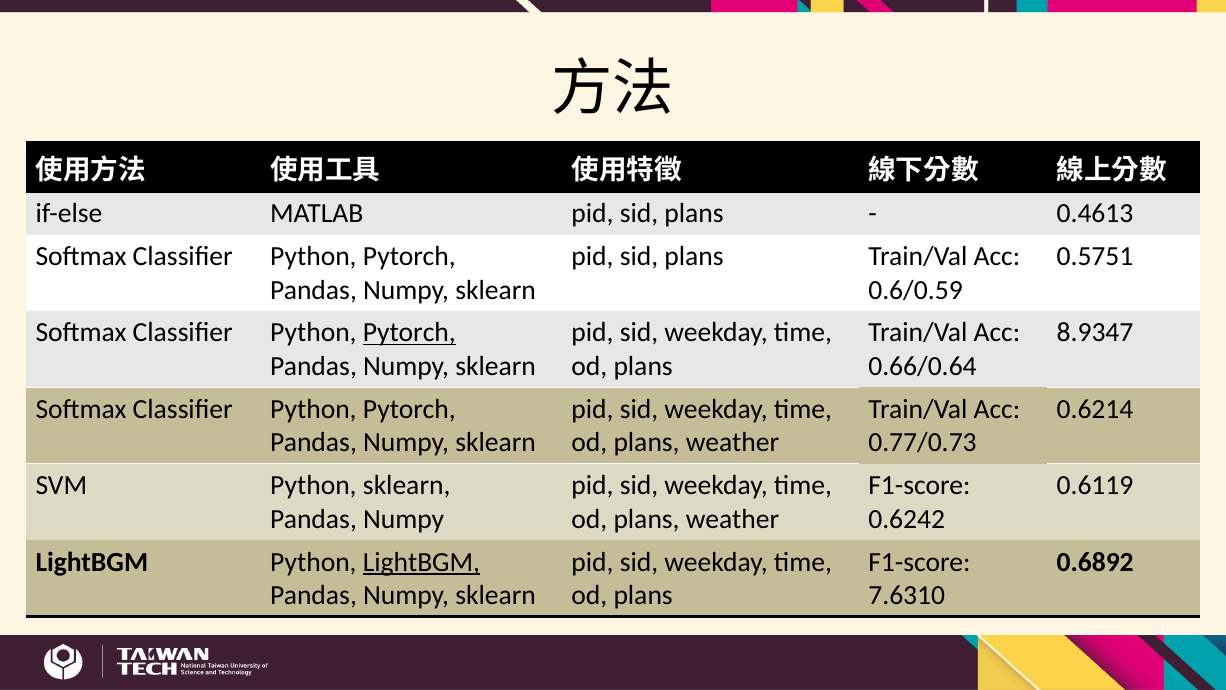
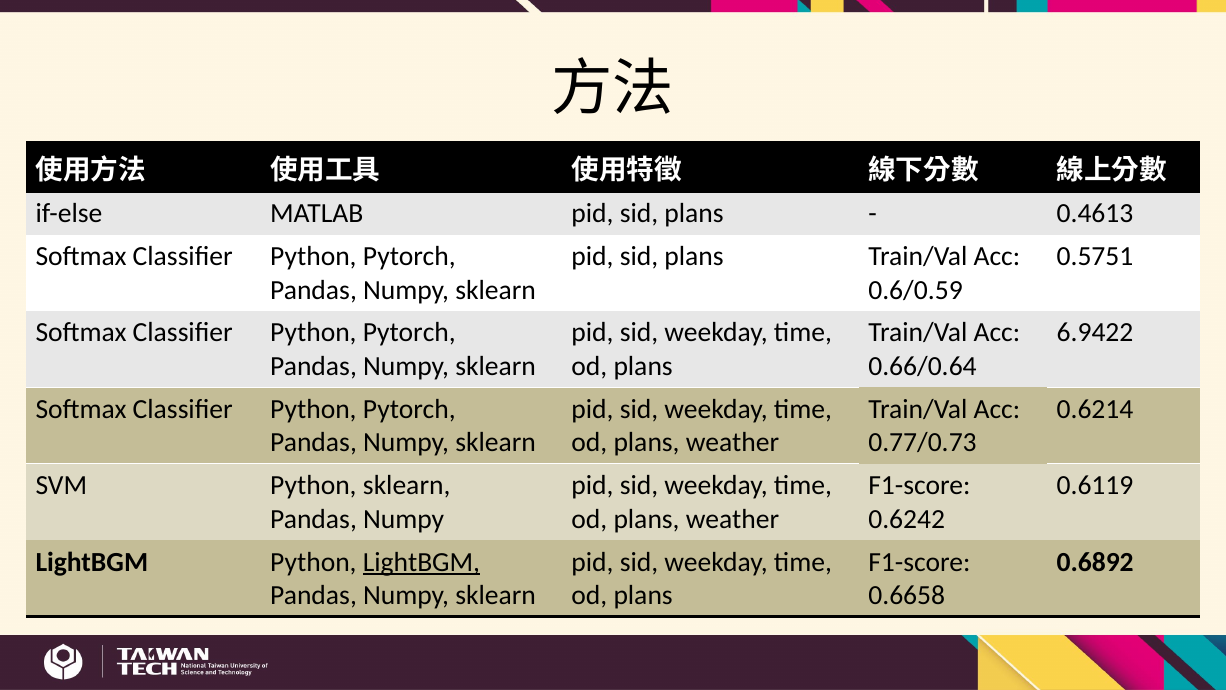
Pytorch underline: present -> none (409, 333)
8.9347: 8.9347 -> 6.9422 (1095, 333)
7.6310: 7.6310 -> 0.6658 (907, 595)
